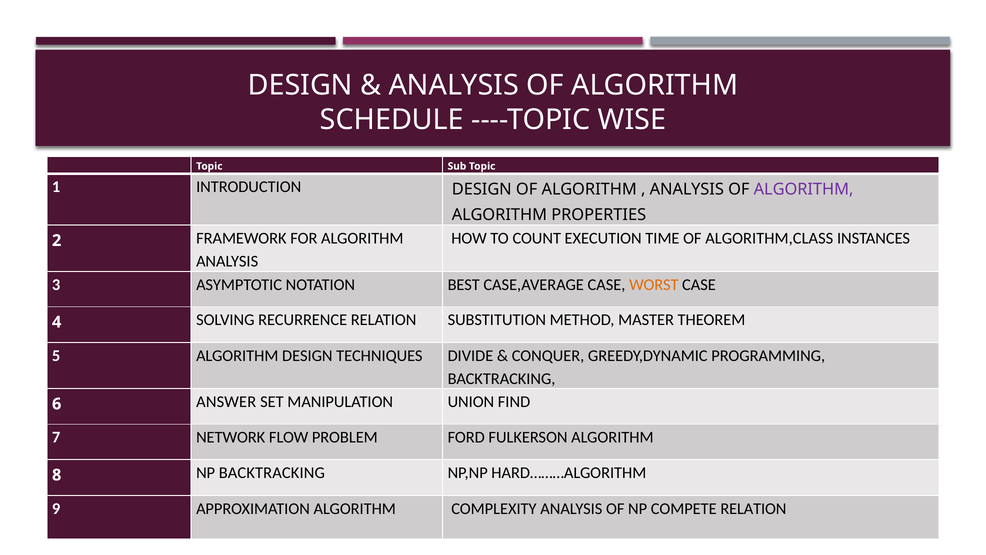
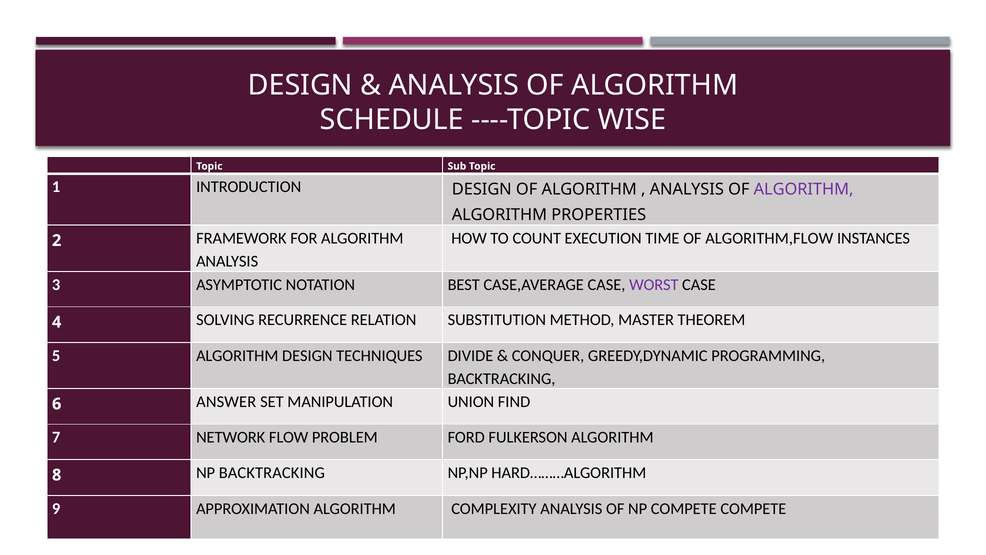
ALGORITHM,CLASS: ALGORITHM,CLASS -> ALGORITHM,FLOW (769, 238)
WORST colour: orange -> purple (654, 284)
COMPETE RELATION: RELATION -> COMPETE (753, 508)
